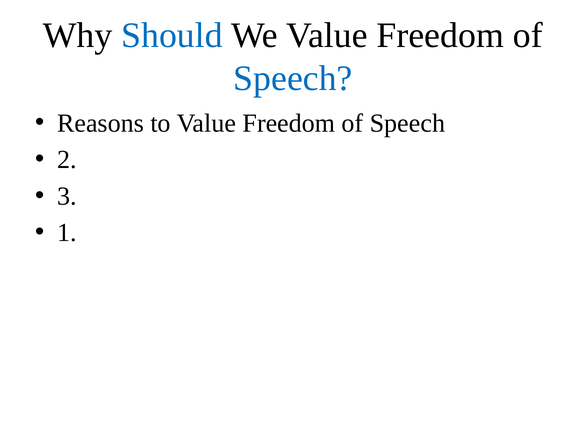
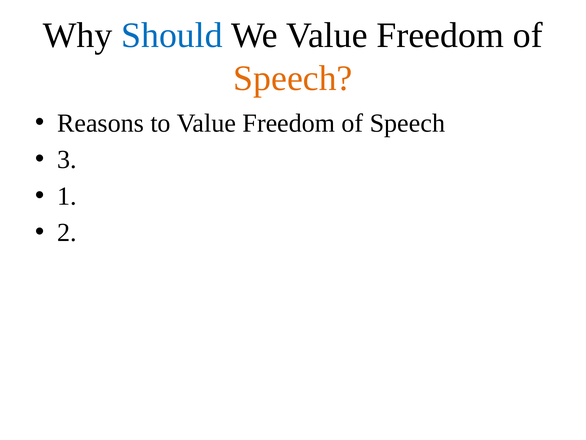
Speech colour: blue -> orange (293, 78)
2: 2 -> 3 (67, 159)
3: 3 -> 1 (67, 196)
1: 1 -> 2 (67, 232)
